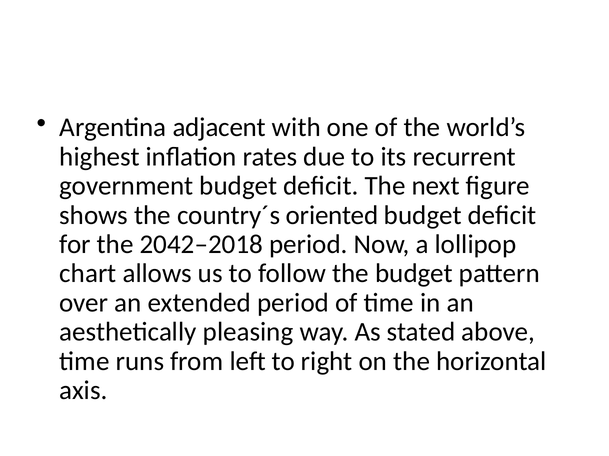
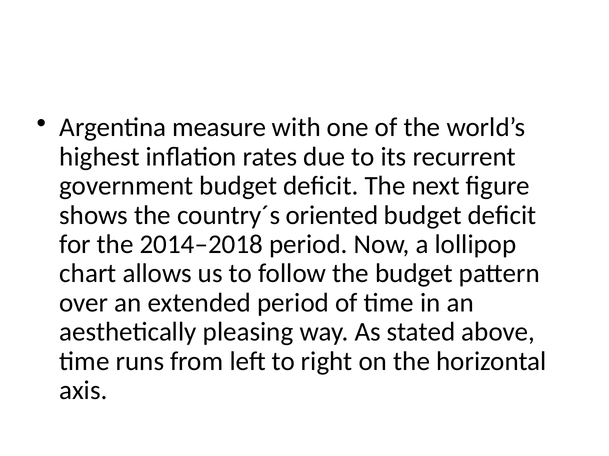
adjacent: adjacent -> measure (219, 128)
2042–2018: 2042–2018 -> 2014–2018 (201, 245)
